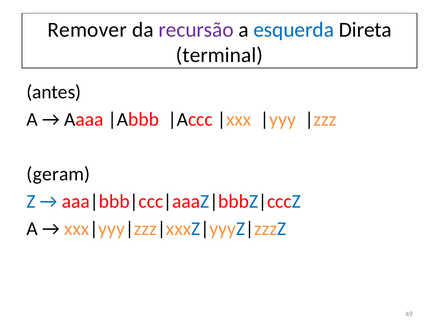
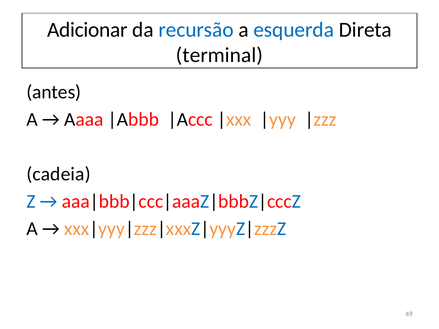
Remover: Remover -> Adicionar (87, 30)
recursão colour: purple -> blue (196, 30)
geram: geram -> cadeia (58, 174)
